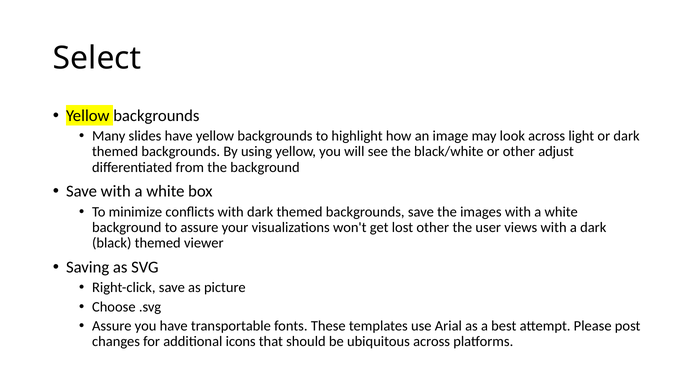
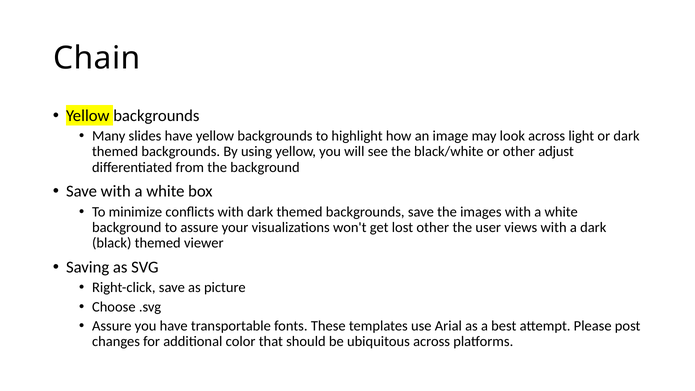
Select: Select -> Chain (97, 58)
icons: icons -> color (241, 342)
